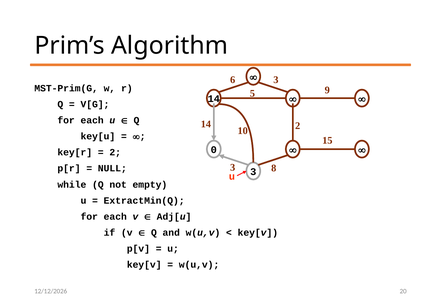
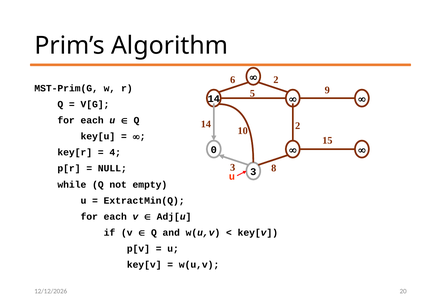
6 3: 3 -> 2 (276, 80)
2: 2 -> 4 (115, 153)
